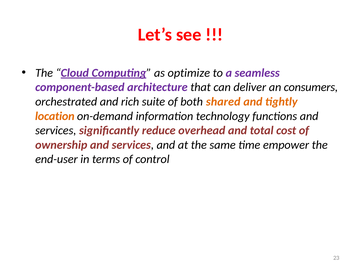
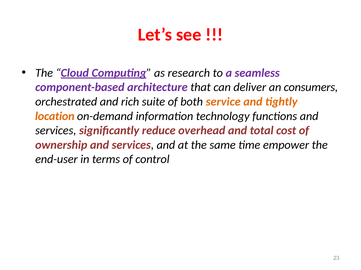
optimize: optimize -> research (189, 73)
shared: shared -> service (223, 102)
